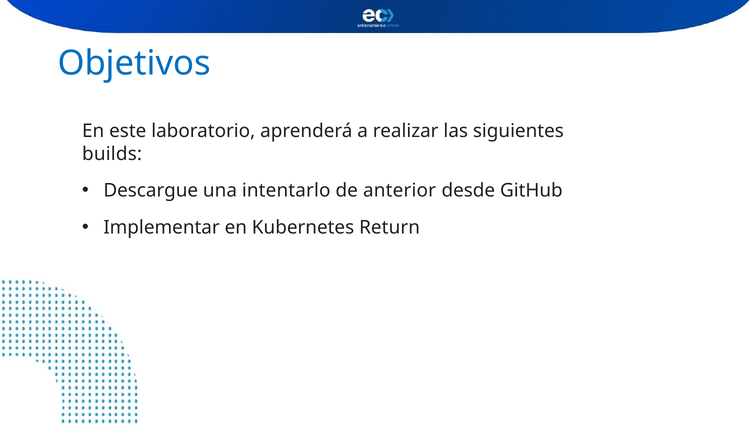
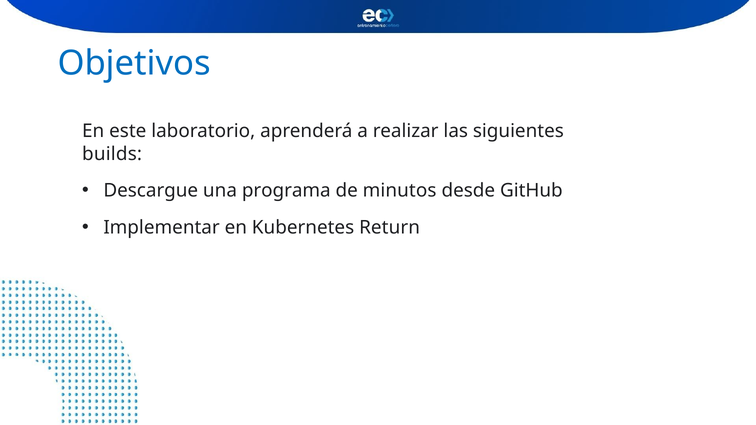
intentarlo: intentarlo -> programa (286, 191)
anterior: anterior -> minutos (400, 191)
